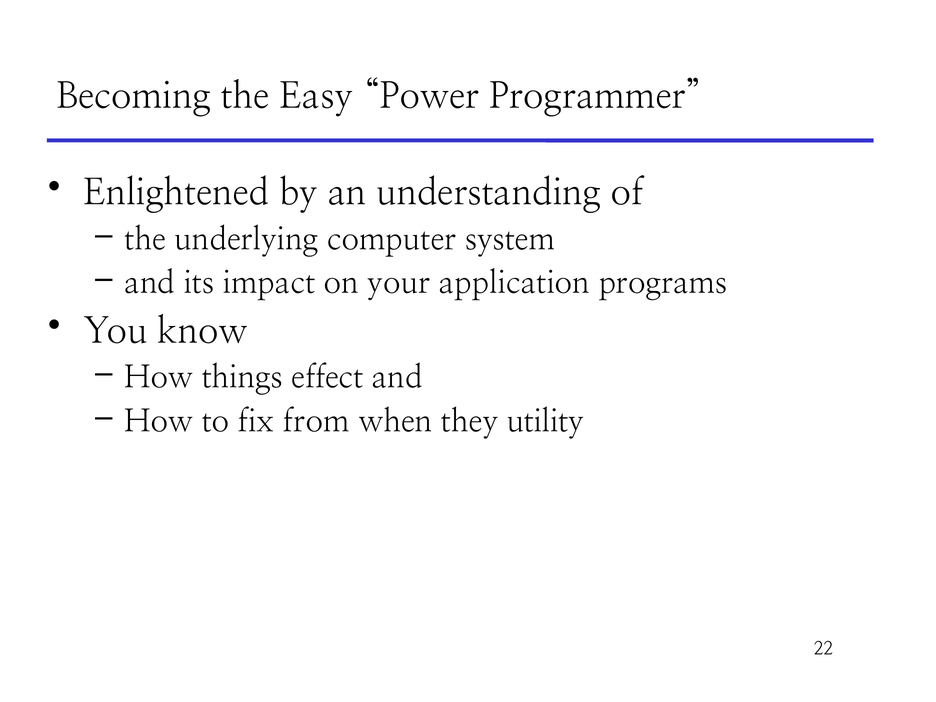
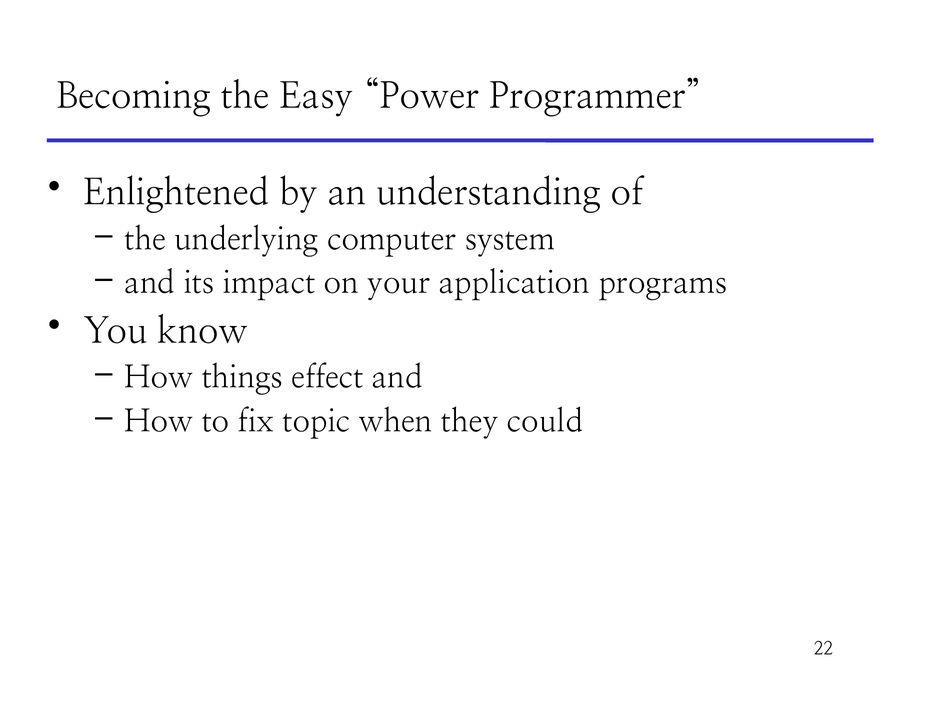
from: from -> topic (316, 421)
utility: utility -> could (545, 421)
